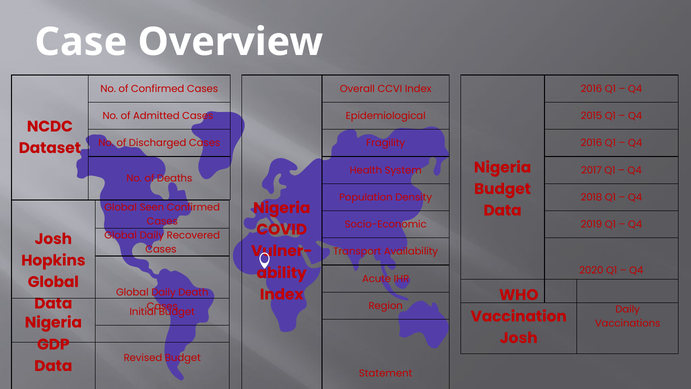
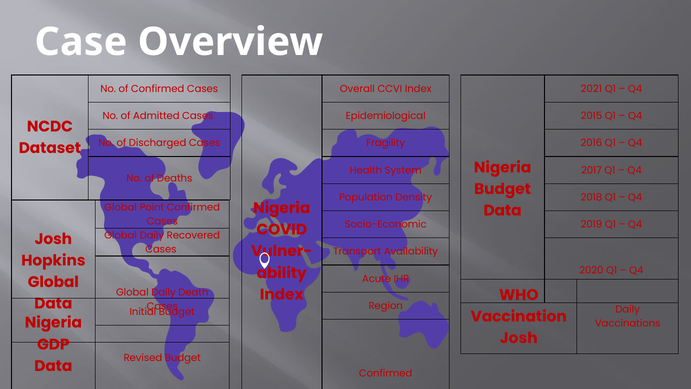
2016: 2016 -> 2021 (591, 89)
Seen: Seen -> Point (152, 207)
Statement: Statement -> Confirmed (386, 373)
